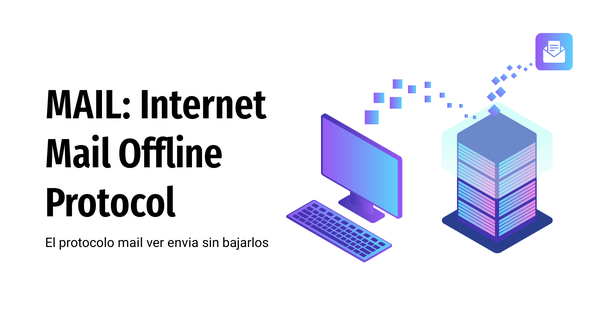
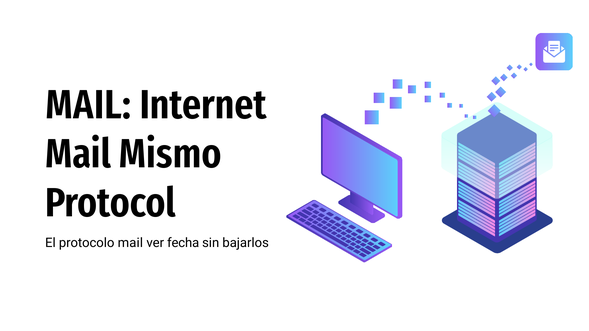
Offline: Offline -> Mismo (170, 154)
envia: envia -> fecha (183, 243)
